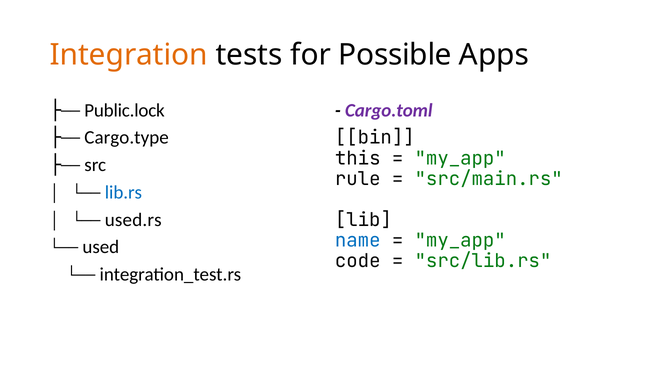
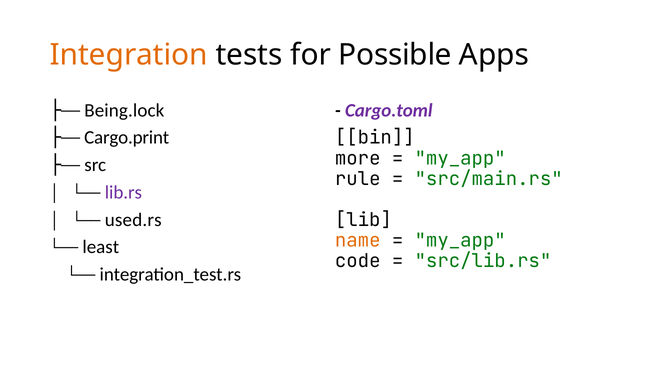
Public.lock: Public.lock -> Being.lock (124, 110)
Cargo.type: Cargo.type -> Cargo.print (127, 138)
this: this -> more (358, 158)
lib.rs colour: blue -> purple (123, 192)
name colour: blue -> orange (358, 240)
used: used -> least (101, 247)
